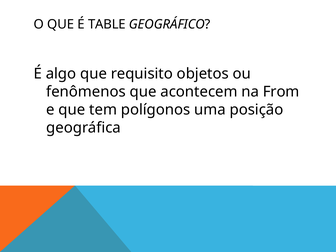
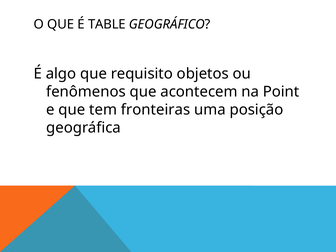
From: From -> Point (281, 92)
polígonos: polígonos -> fronteiras (156, 110)
